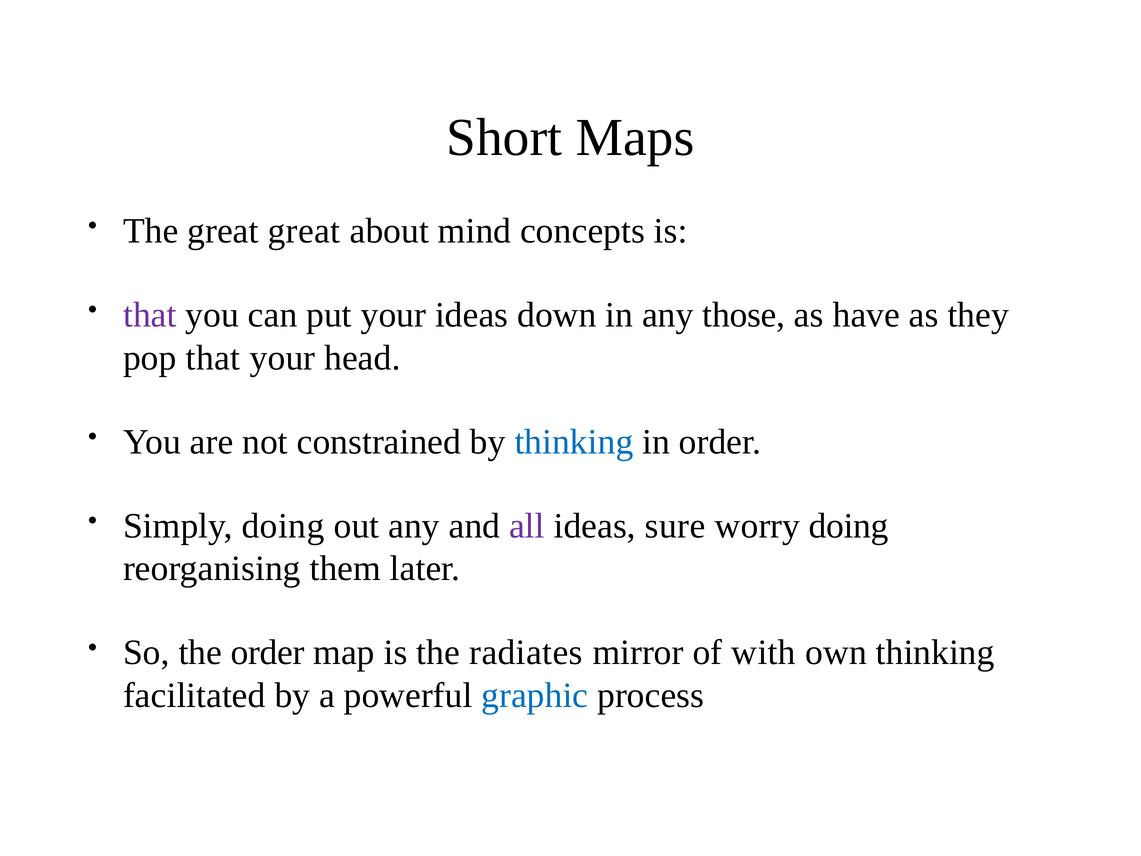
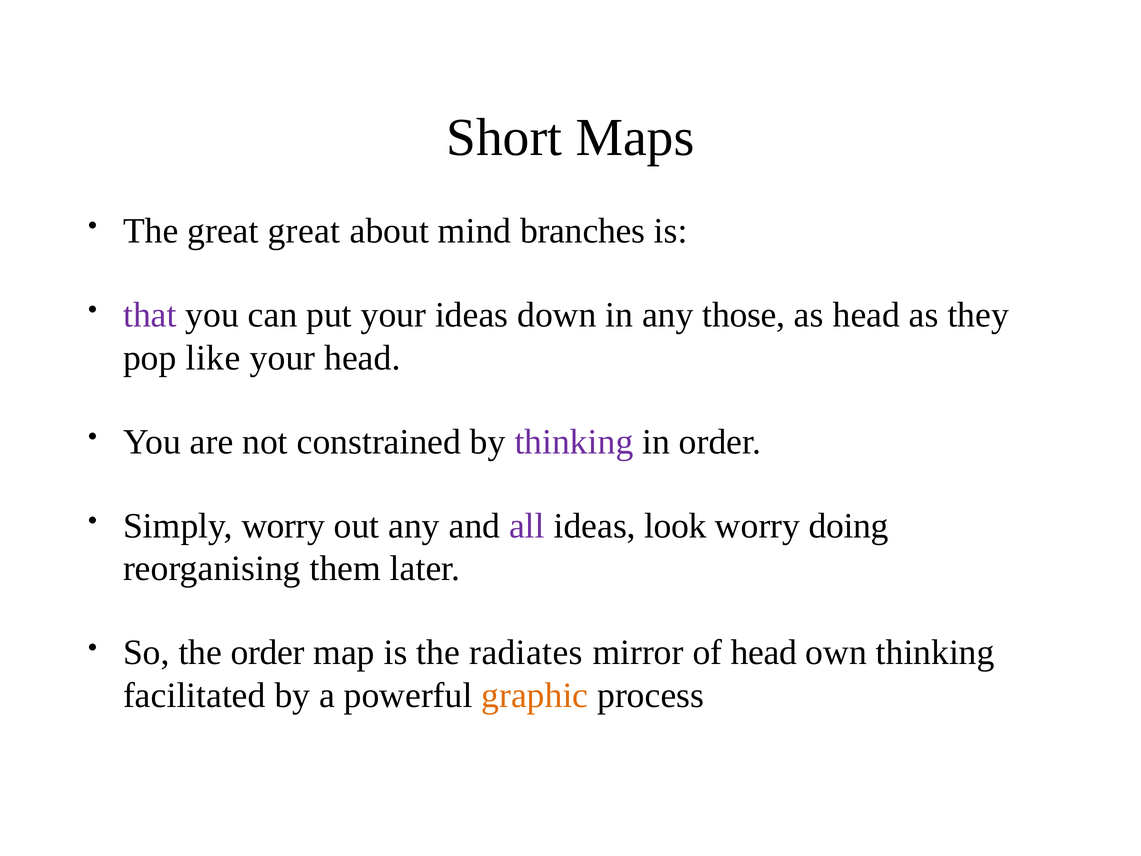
concepts: concepts -> branches (583, 231)
as have: have -> head (866, 315)
pop that: that -> like (213, 358)
thinking colour: blue -> purple (574, 442)
Simply doing: doing -> worry (283, 526)
sure: sure -> look (676, 526)
of with: with -> head (764, 652)
graphic colour: blue -> orange (535, 695)
